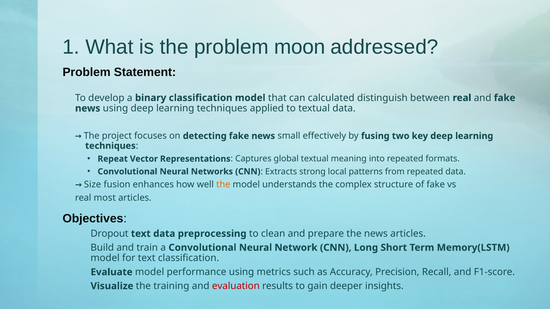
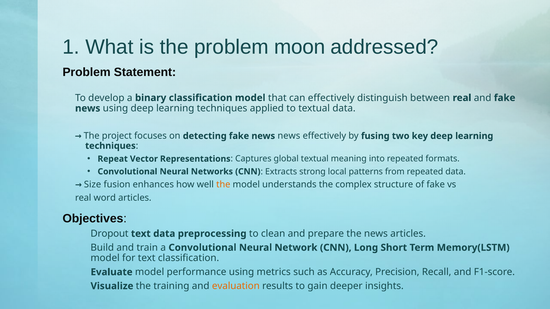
can calculated: calculated -> effectively (331, 98)
news small: small -> news (289, 136)
most: most -> word (105, 198)
evaluation colour: red -> orange (236, 286)
